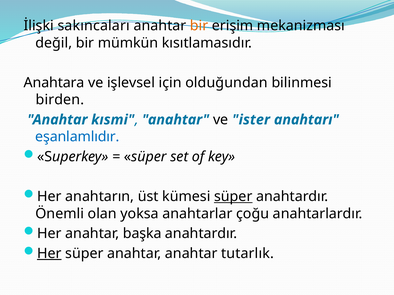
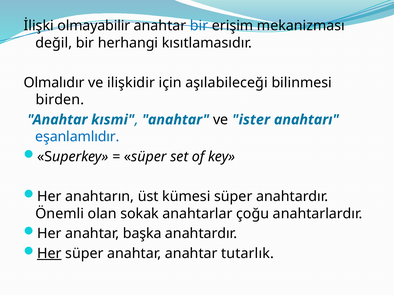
sakıncaları: sakıncaları -> olmayabilir (94, 26)
bir colour: orange -> blue (199, 26)
mümkün: mümkün -> herhangi (128, 43)
Anahtara: Anahtara -> Olmalıdır (54, 83)
işlevsel: işlevsel -> ilişkidir (131, 83)
olduğundan: olduğundan -> aşılabileceği (226, 83)
süper underline: present -> none (233, 197)
yoksa: yoksa -> sokak (140, 214)
